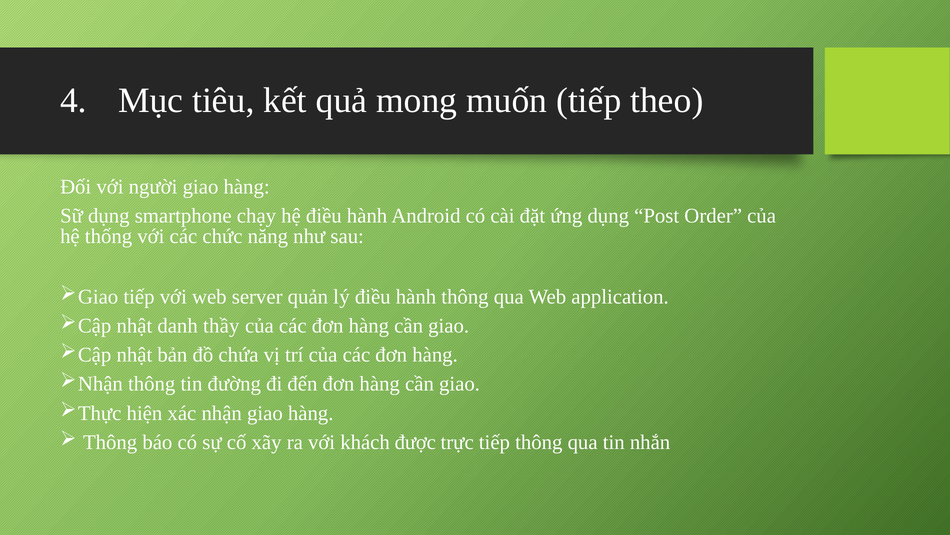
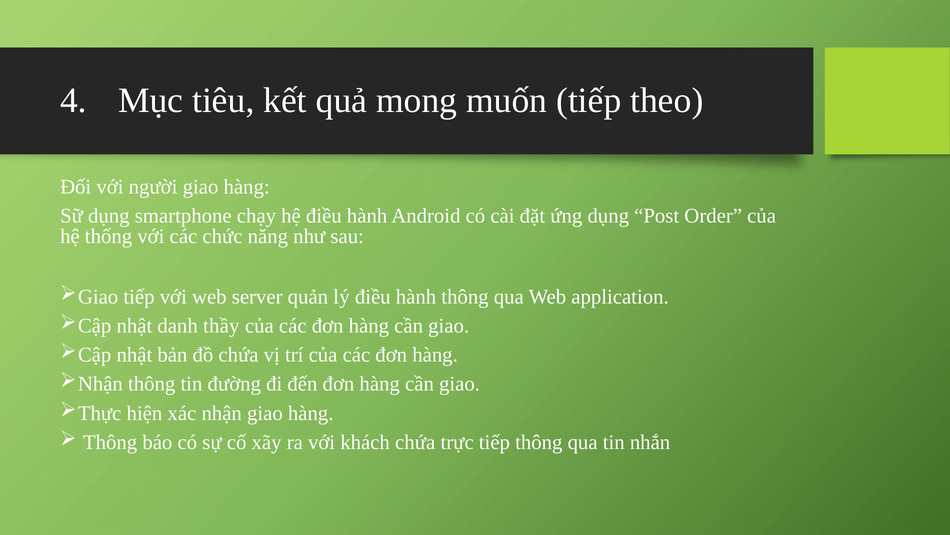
khách được: được -> chứa (415, 442)
